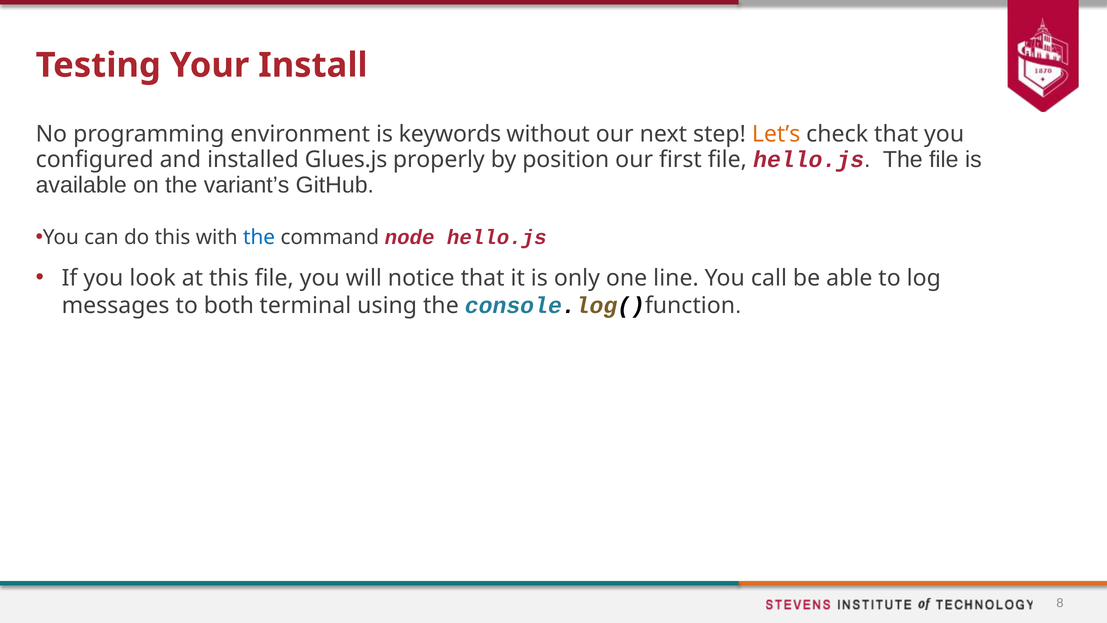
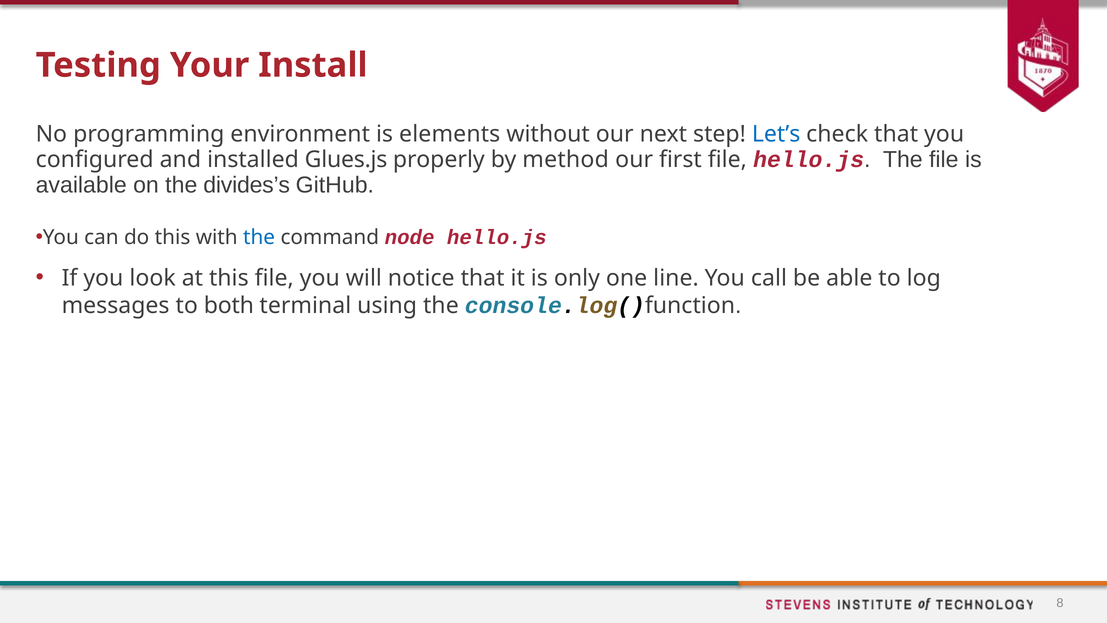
keywords: keywords -> elements (450, 134)
Let’s colour: orange -> blue (776, 134)
position: position -> method (566, 160)
variant’s: variant’s -> divides’s (247, 185)
